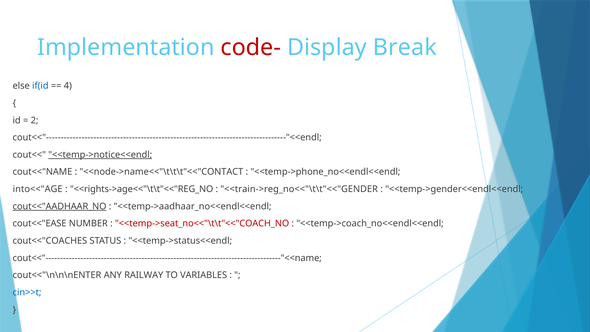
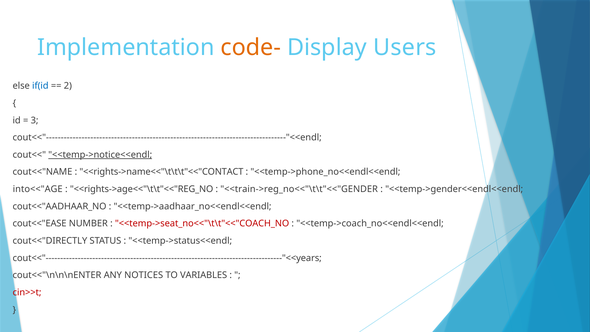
code- colour: red -> orange (251, 47)
Break: Break -> Users (405, 47)
4: 4 -> 2 (68, 86)
2: 2 -> 3 (35, 120)
<<node->name<<"\t\t\t"<<"CONTACT: <<node->name<<"\t\t\t"<<"CONTACT -> <<rights->name<<"\t\t\t"<<"CONTACT (161, 172)
cout<<"AADHAAR_NO underline: present -> none (60, 206)
cout<<"COACHES: cout<<"COACHES -> cout<<"DIRECTLY (50, 241)
cout<<"---------------------------------------------------------------------------------"<<name: cout<<"---------------------------------------------------------------------------------"<<name -> cout<<"---------------------------------------------------------------------------------"<<years (167, 258)
RAILWAY: RAILWAY -> NOTICES (144, 275)
cin>>t colour: blue -> red (27, 292)
